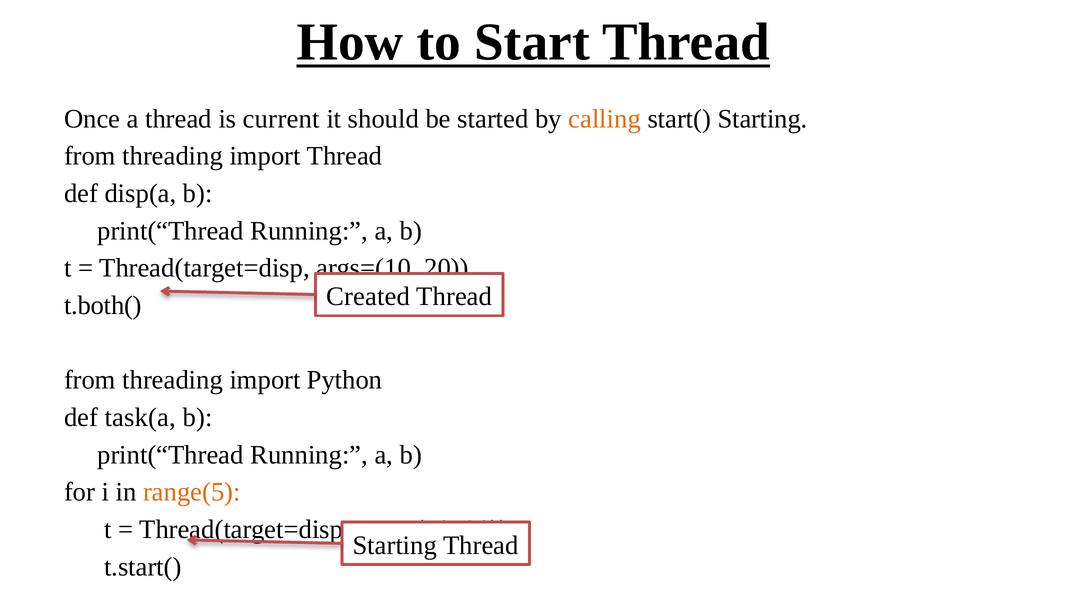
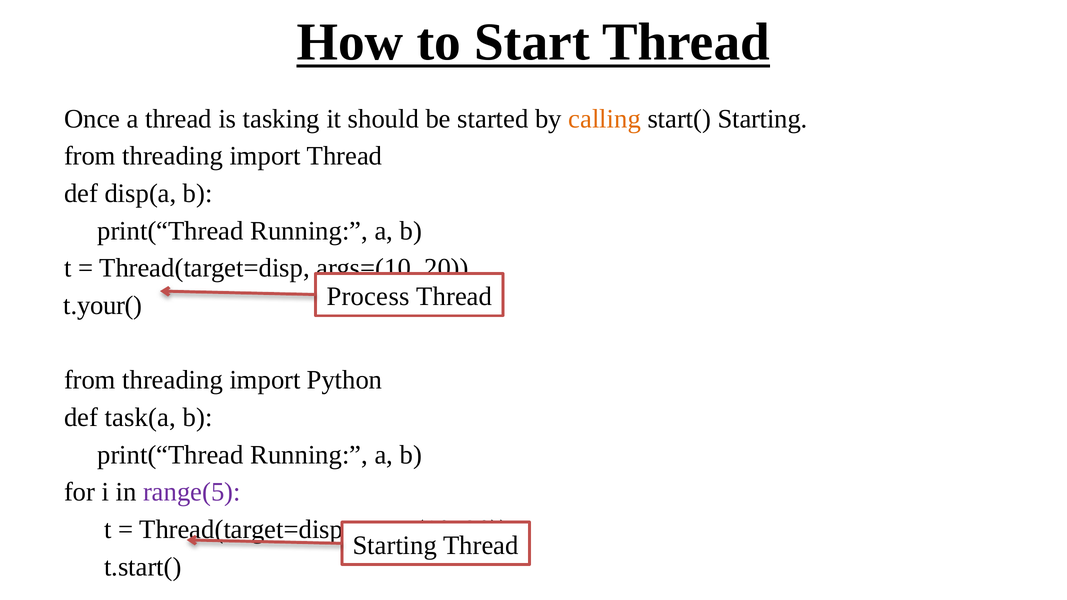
current: current -> tasking (281, 119)
Created: Created -> Process (368, 297)
t.both(: t.both( -> t.your( (103, 306)
range(5 colour: orange -> purple (192, 492)
